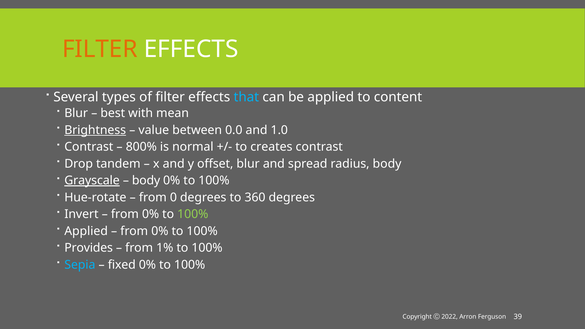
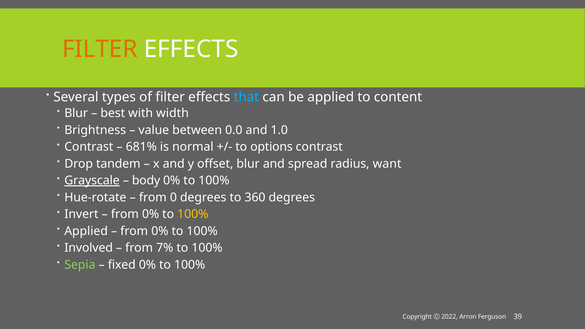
mean: mean -> width (172, 113)
Brightness underline: present -> none (95, 130)
800%: 800% -> 681% (141, 147)
creates: creates -> options (271, 147)
radius body: body -> want (387, 164)
100% colour: light green -> yellow (193, 214)
Provides: Provides -> Involved (89, 248)
1%: 1% -> 7% (165, 248)
Sepia colour: light blue -> light green (80, 265)
